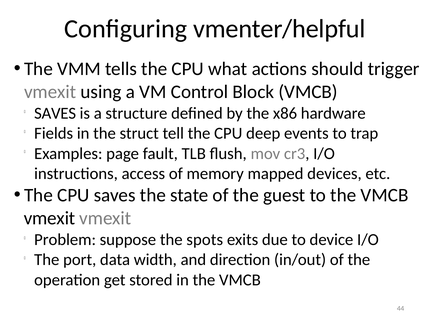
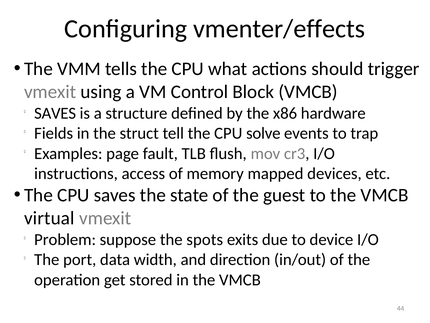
vmenter/helpful: vmenter/helpful -> vmenter/effects (279, 29)
deep: deep -> solve (263, 133)
vmexit: vmexit -> virtual (49, 218)
